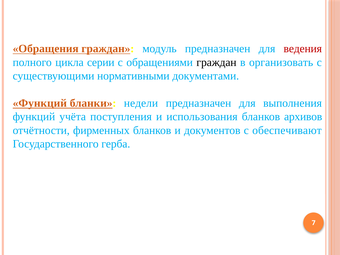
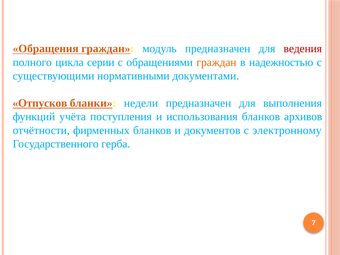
граждан colour: black -> orange (216, 62)
организовать: организовать -> надежностью (281, 62)
Функций: Функций -> Отпусков (40, 103)
обеспечивают: обеспечивают -> электронному (287, 130)
